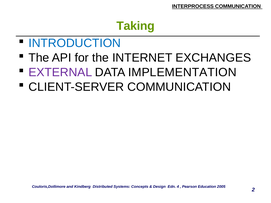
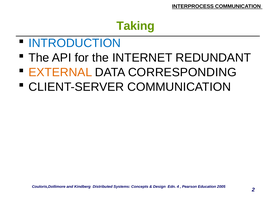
EXCHANGES: EXCHANGES -> REDUNDANT (213, 58)
EXTERNAL colour: purple -> orange (60, 72)
IMPLEMENTATION: IMPLEMENTATION -> CORRESPONDING (182, 72)
